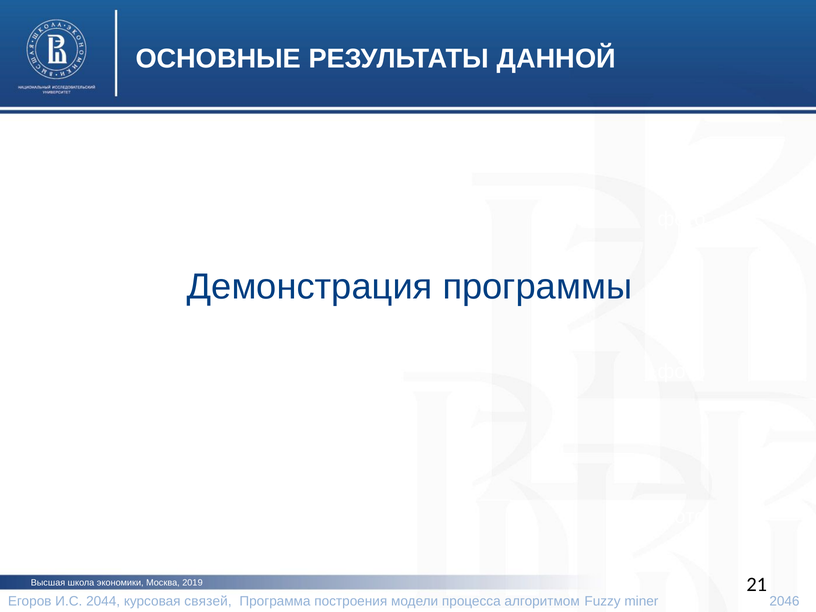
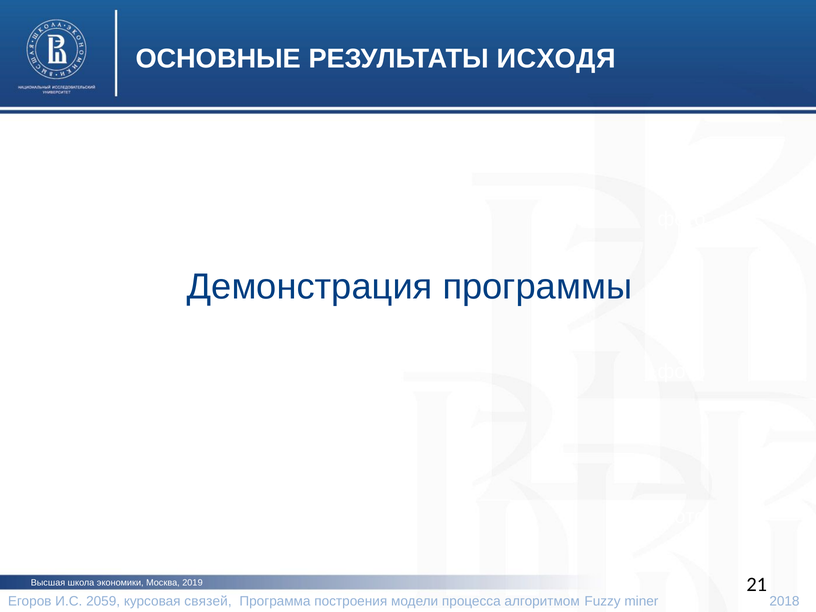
ДАННОЙ: ДАННОЙ -> ИСХОДЯ (556, 59)
2044: 2044 -> 2059 (103, 601)
2046: 2046 -> 2018 (784, 601)
